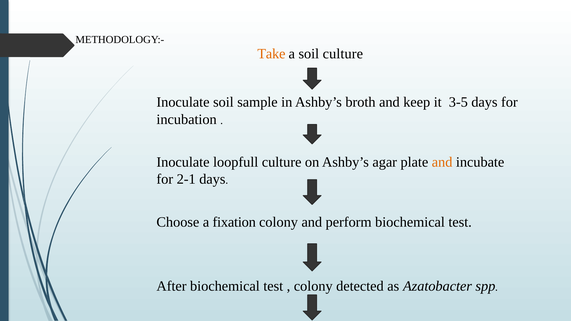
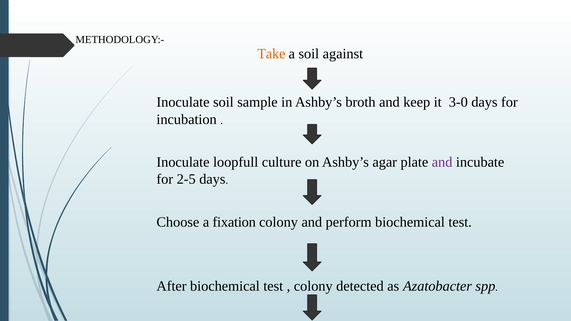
soil culture: culture -> against (343, 54)
3-5: 3-5 -> 3-0 (458, 102)
and colour: orange -> purple (442, 162)
2-1: 2-1 -> 2-5 (186, 179)
